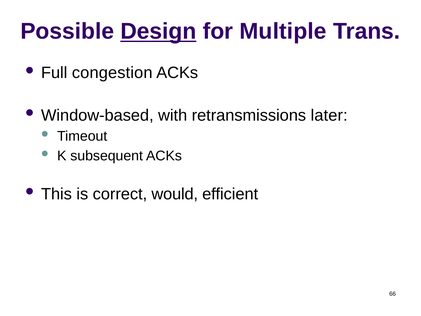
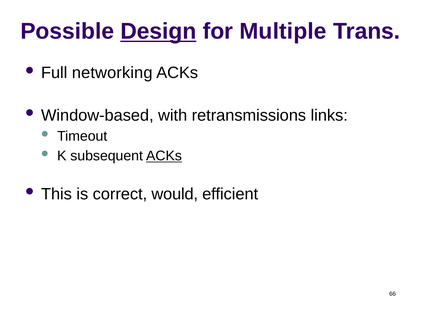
congestion: congestion -> networking (112, 73)
later: later -> links (329, 115)
ACKs underline: none -> present (164, 156)
